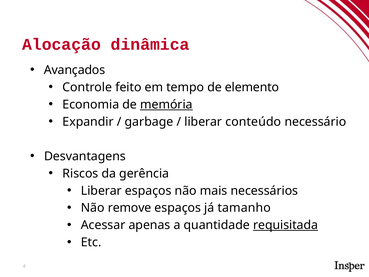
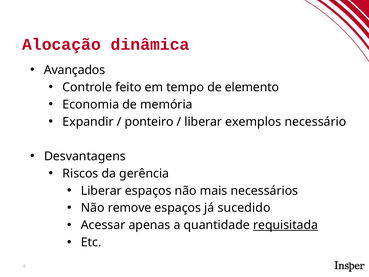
memória underline: present -> none (166, 104)
garbage: garbage -> ponteiro (149, 122)
conteúdo: conteúdo -> exemplos (253, 122)
tamanho: tamanho -> sucedido (244, 208)
